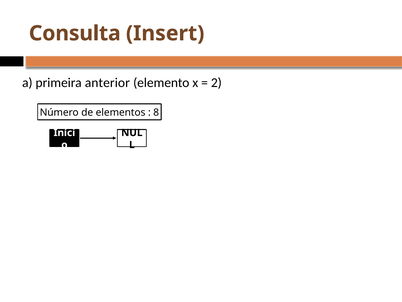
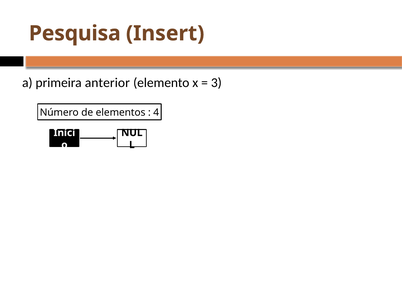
Consulta: Consulta -> Pesquisa (75, 33)
2: 2 -> 3 (216, 83)
8: 8 -> 4 (156, 112)
